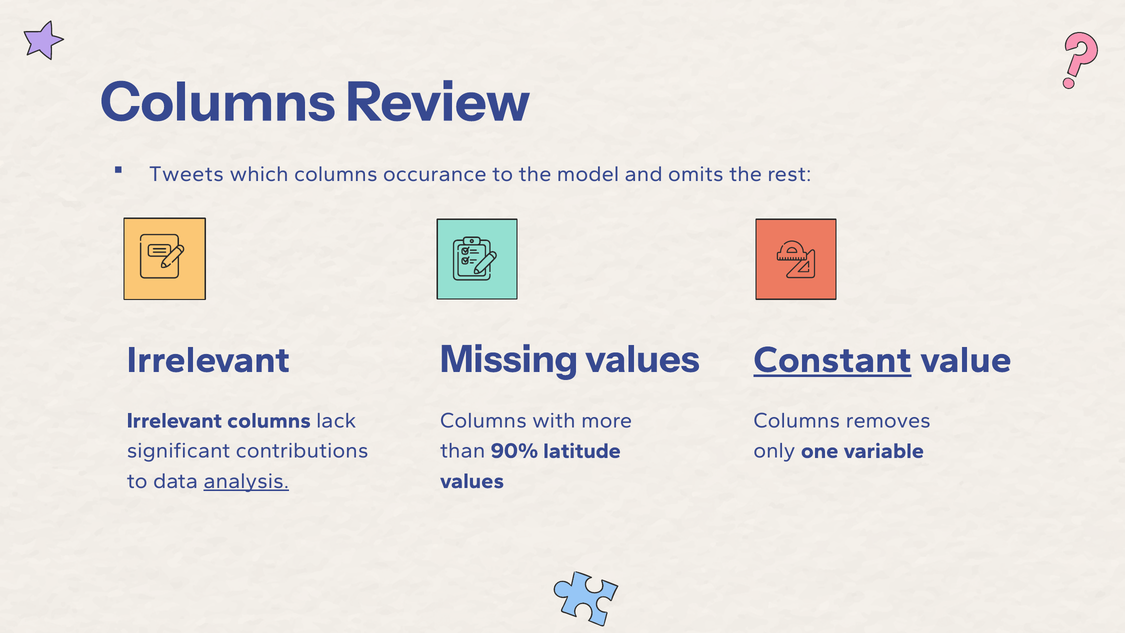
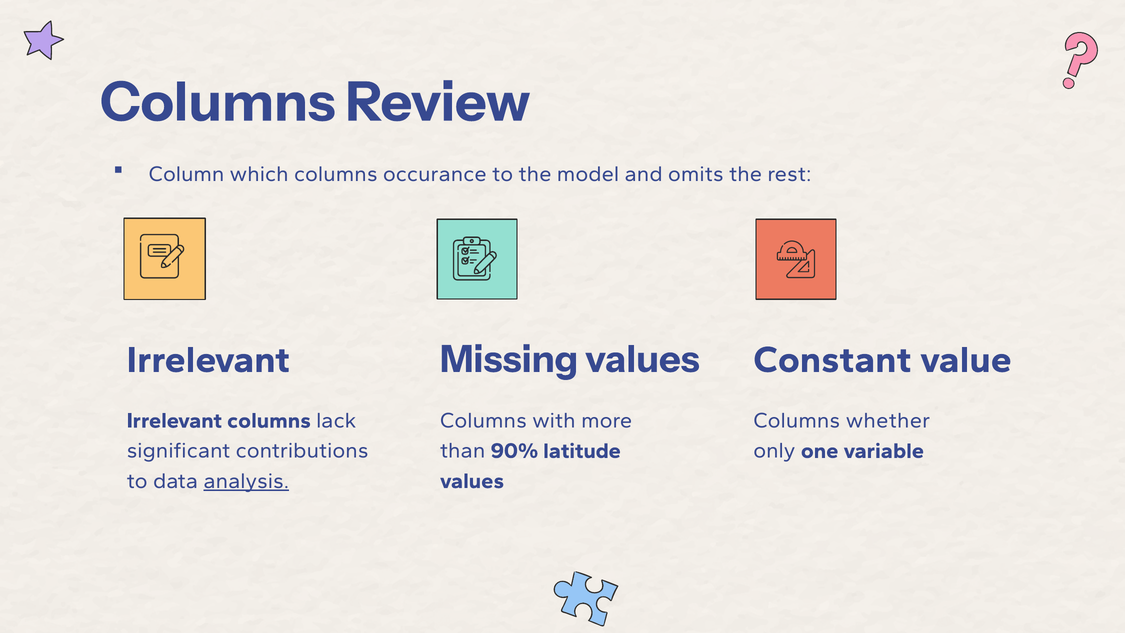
Tweets: Tweets -> Column (186, 174)
Constant underline: present -> none (832, 359)
removes: removes -> whether (888, 420)
